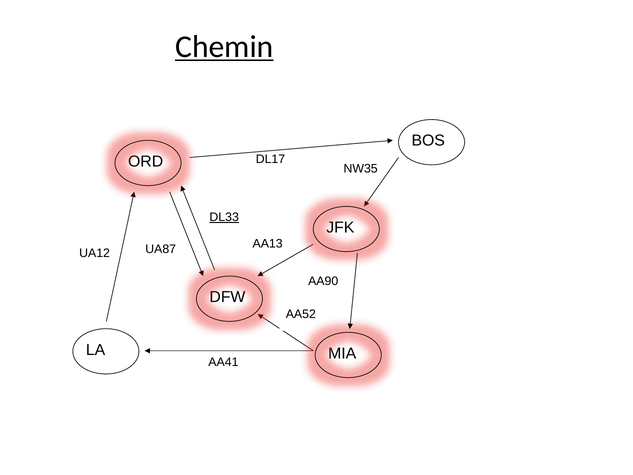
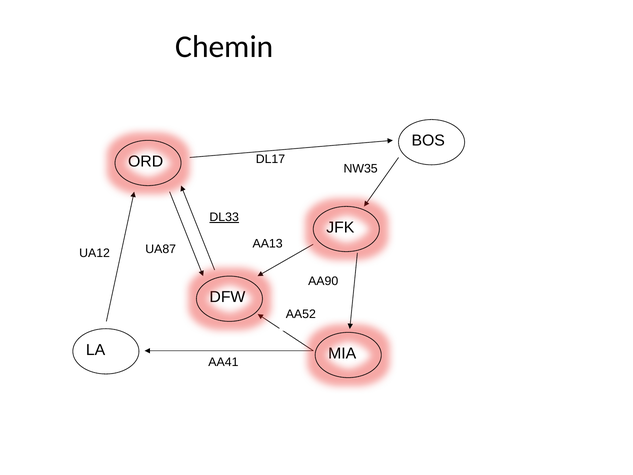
Chemin underline: present -> none (224, 47)
